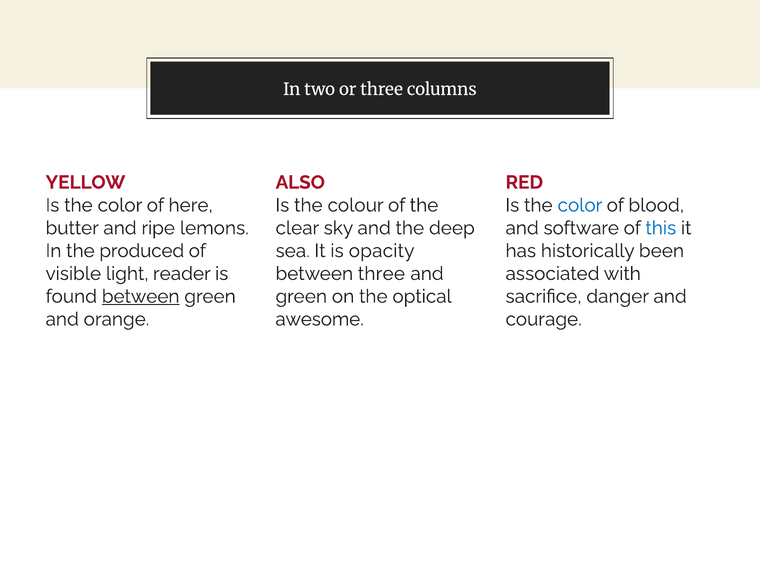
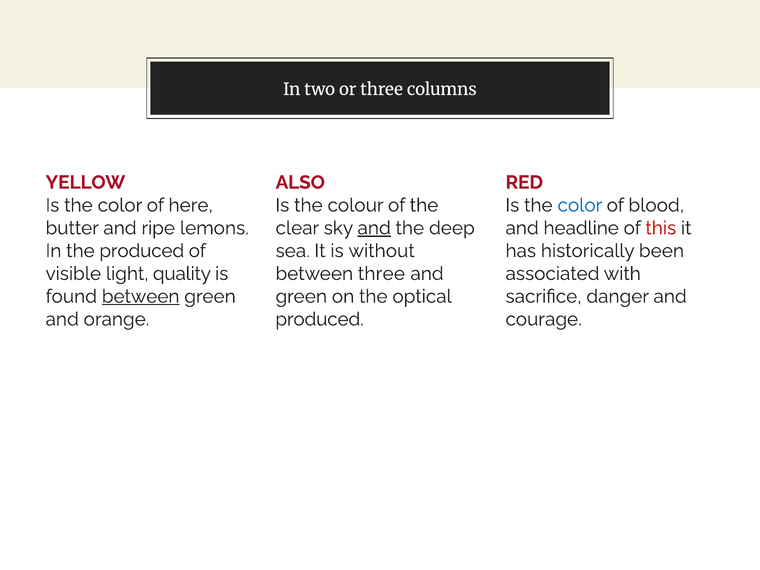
and underline: none -> present (374, 228)
software: software -> headline (581, 228)
this colour: blue -> red (661, 228)
opacity: opacity -> without (382, 251)
reader: reader -> quality (182, 274)
awesome: awesome -> produced (320, 319)
